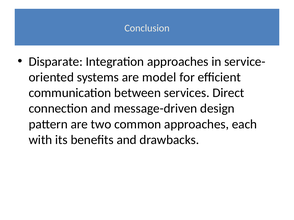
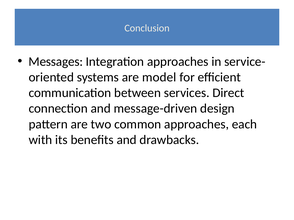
Disparate: Disparate -> Messages (56, 62)
